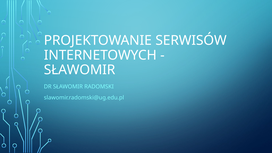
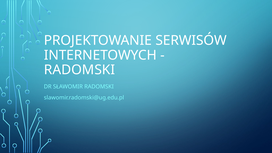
SŁAWOMIR: SŁAWOMIR -> RADOMSKI (80, 70)
